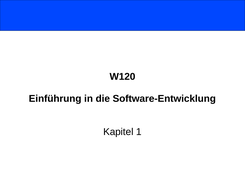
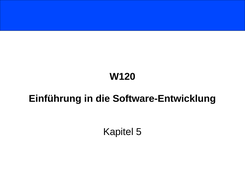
1: 1 -> 5 (139, 132)
